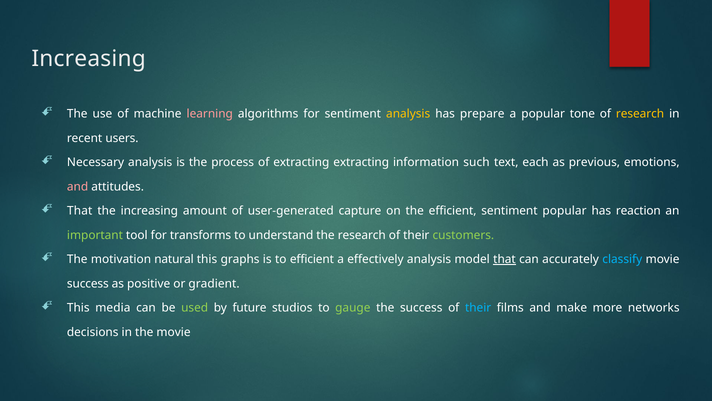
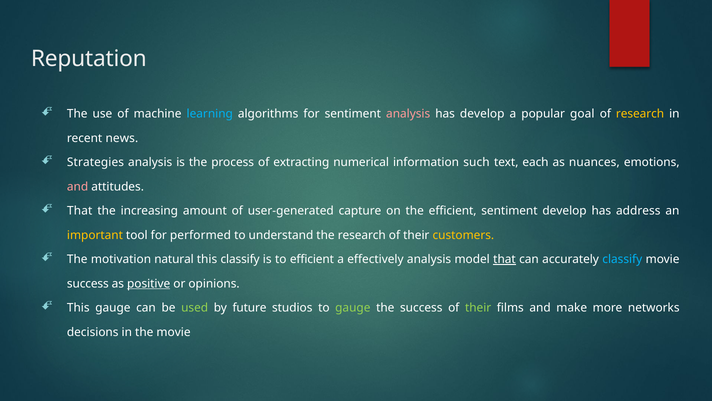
Increasing: Increasing -> Reputation (89, 59)
learning colour: pink -> light blue (210, 114)
analysis colour: yellow -> pink (408, 114)
has prepare: prepare -> develop (482, 114)
tone: tone -> goal (582, 114)
users: users -> news (122, 138)
Necessary: Necessary -> Strategies (96, 162)
extracting extracting: extracting -> numerical (361, 162)
previous: previous -> nuances (594, 162)
sentiment popular: popular -> develop (565, 211)
reaction: reaction -> address (638, 211)
important colour: light green -> yellow (95, 235)
transforms: transforms -> performed (200, 235)
customers colour: light green -> yellow (463, 235)
this graphs: graphs -> classify (240, 259)
positive underline: none -> present (149, 283)
gradient: gradient -> opinions (214, 283)
This media: media -> gauge (113, 307)
their colour: light blue -> light green (478, 307)
